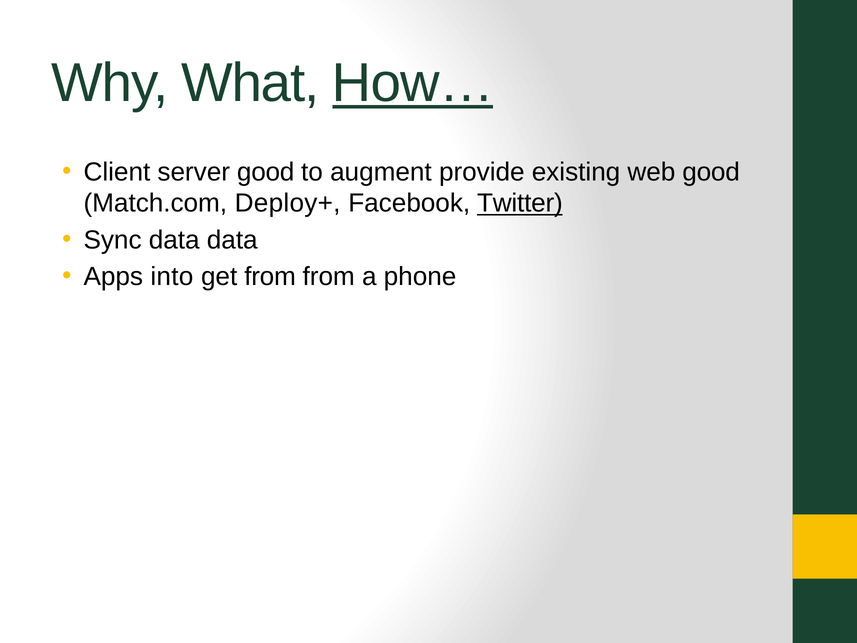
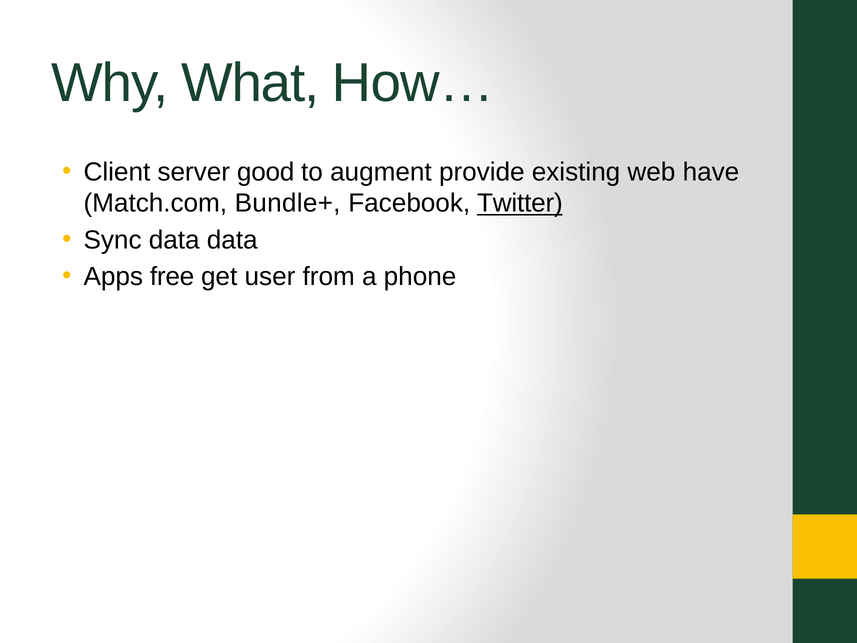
How… underline: present -> none (413, 83)
web good: good -> have (711, 172)
Deploy+: Deploy+ -> Bundle+ (288, 203)
into: into -> free (172, 276)
get from: from -> user (270, 276)
